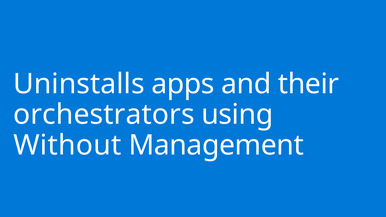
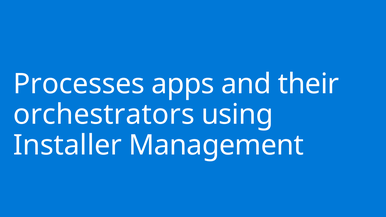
Uninstalls: Uninstalls -> Processes (79, 84)
Without: Without -> Installer (68, 145)
